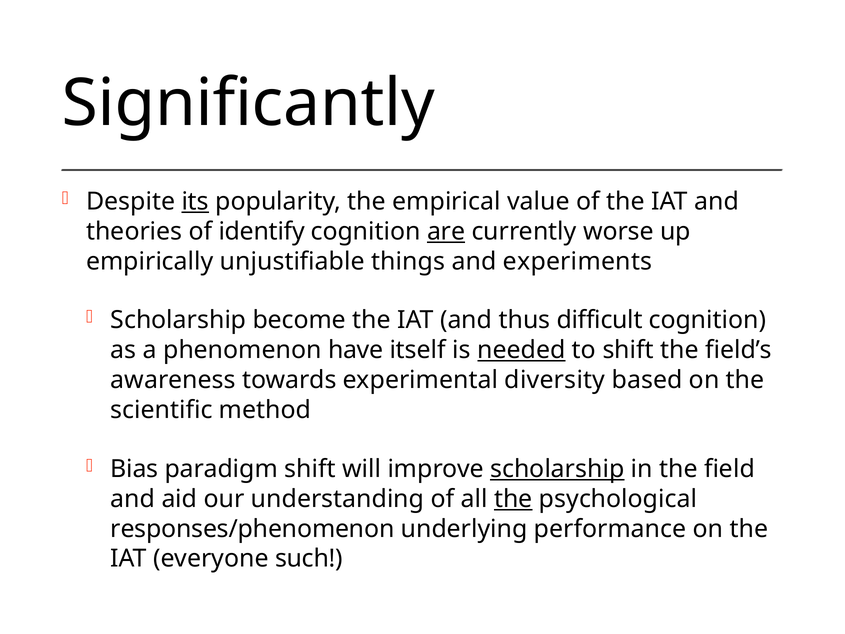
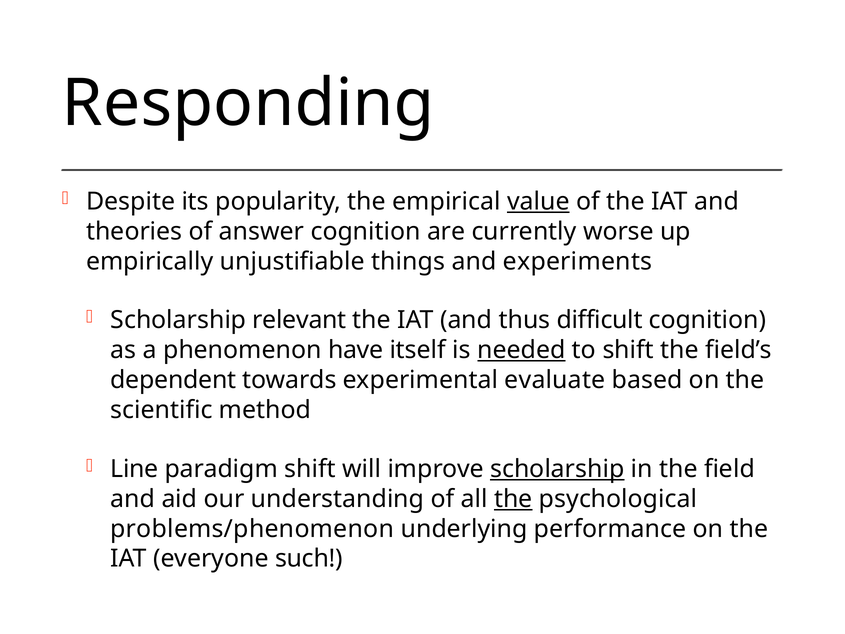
Significantly: Significantly -> Responding (248, 104)
its underline: present -> none (195, 201)
value underline: none -> present (538, 201)
identify: identify -> answer (262, 231)
are underline: present -> none (446, 231)
become: become -> relevant (299, 320)
awareness: awareness -> dependent (173, 380)
diversity: diversity -> evaluate (555, 380)
Bias: Bias -> Line (134, 469)
responses/phenomenon: responses/phenomenon -> problems/phenomenon (252, 529)
